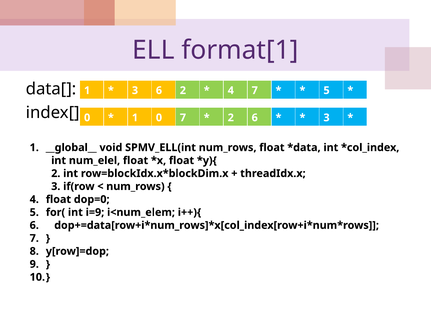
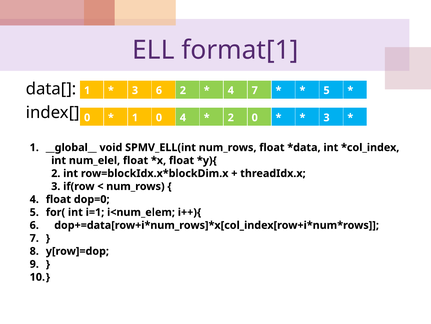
0 7: 7 -> 4 (183, 117)
2 6: 6 -> 0 (255, 117)
i=9: i=9 -> i=1 (95, 212)
